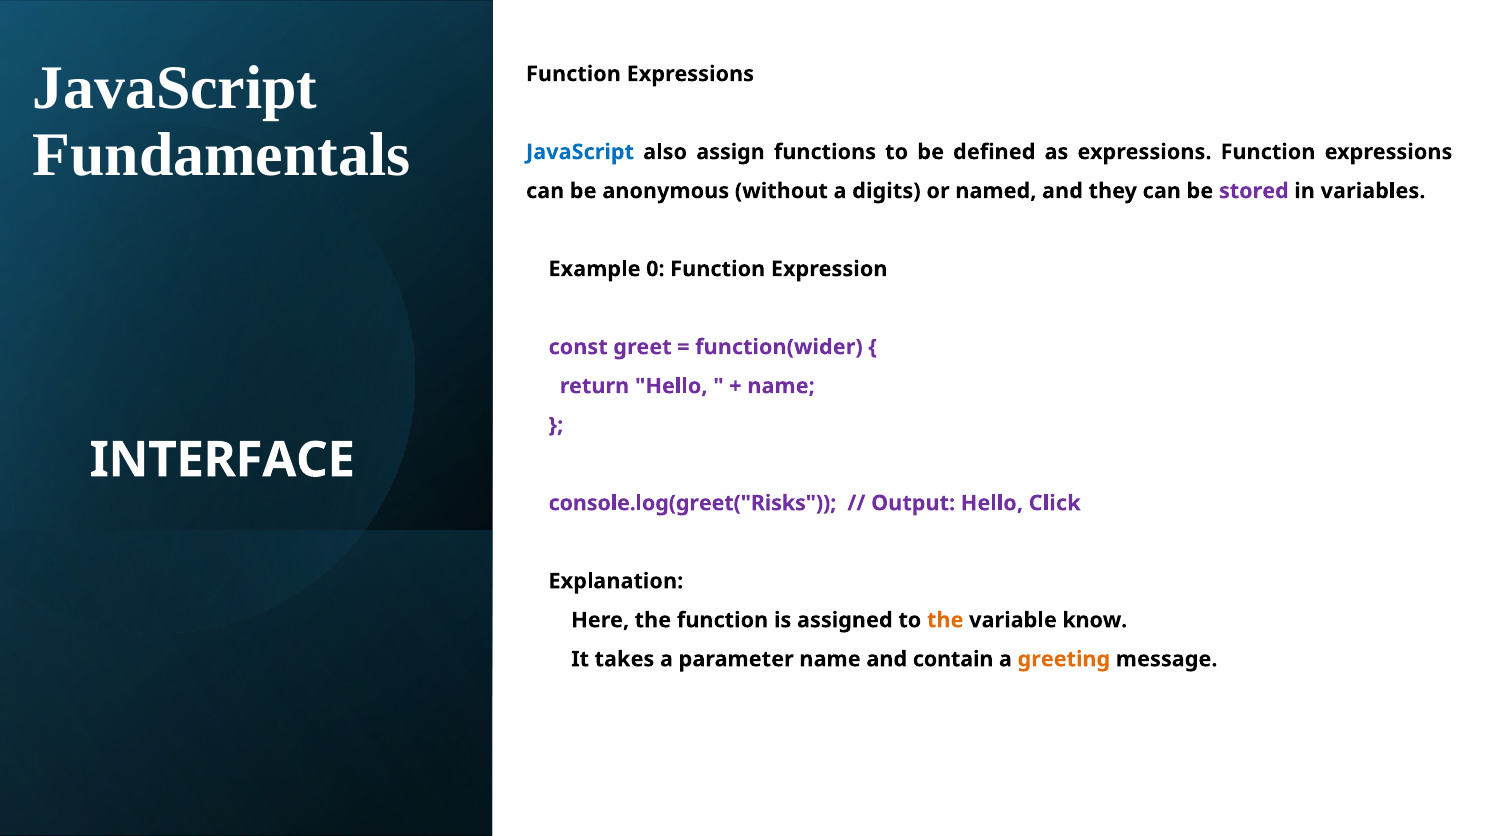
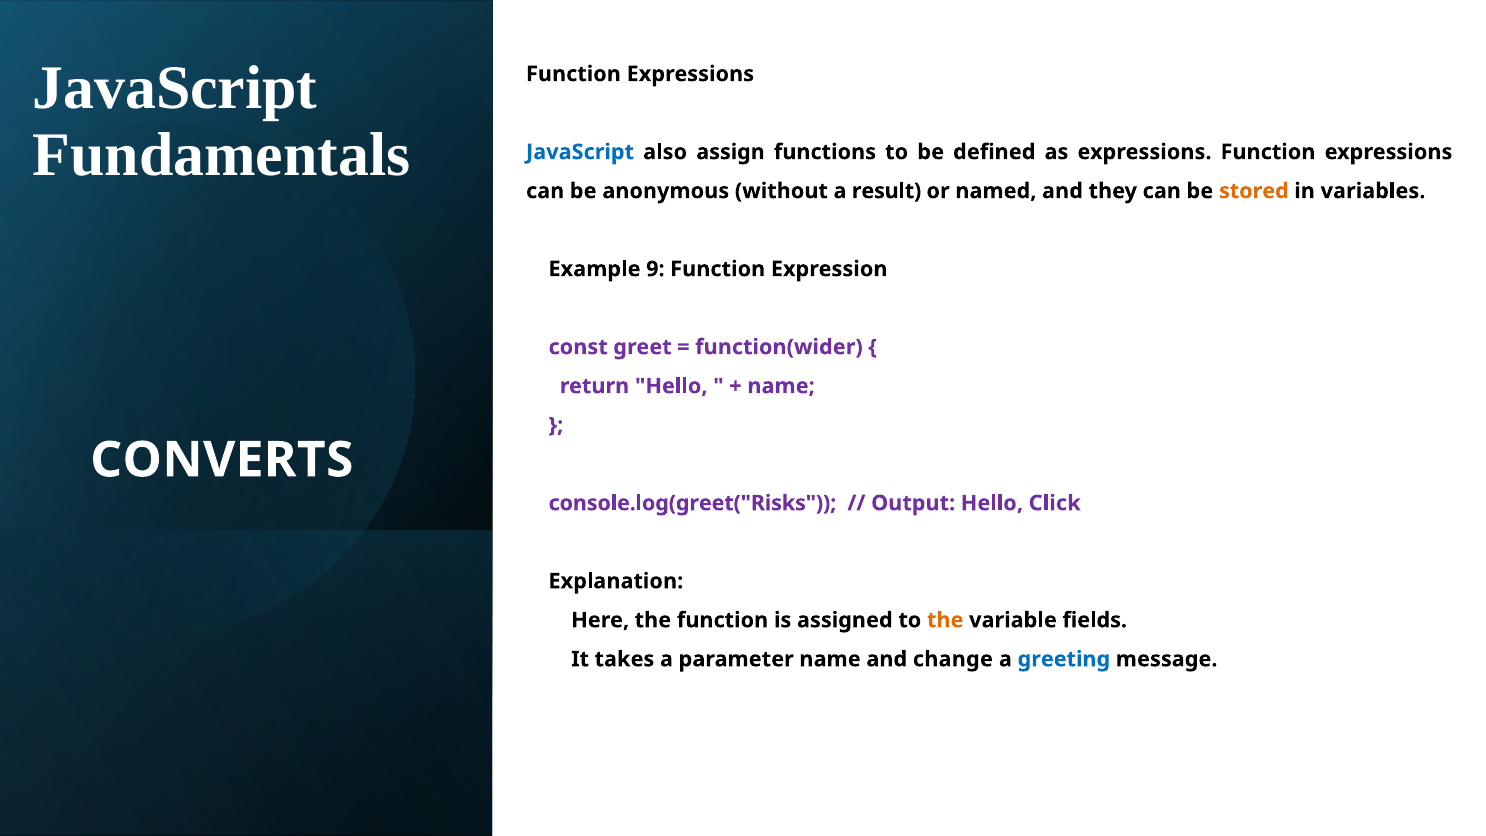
digits: digits -> result (887, 191)
stored colour: purple -> orange (1254, 191)
0: 0 -> 9 (655, 269)
INTERFACE: INTERFACE -> CONVERTS (222, 460)
know: know -> fields (1095, 620)
contain: contain -> change (953, 659)
greeting colour: orange -> blue (1064, 659)
